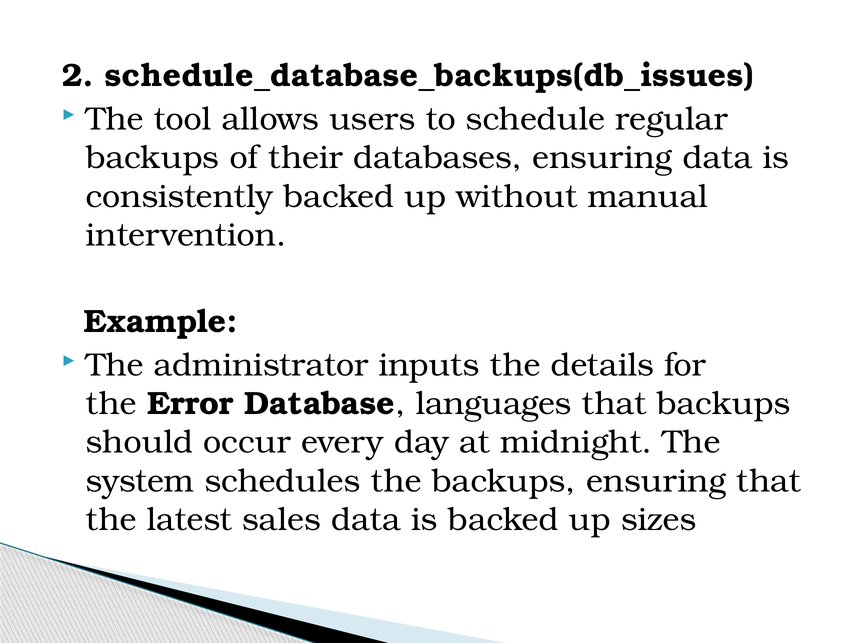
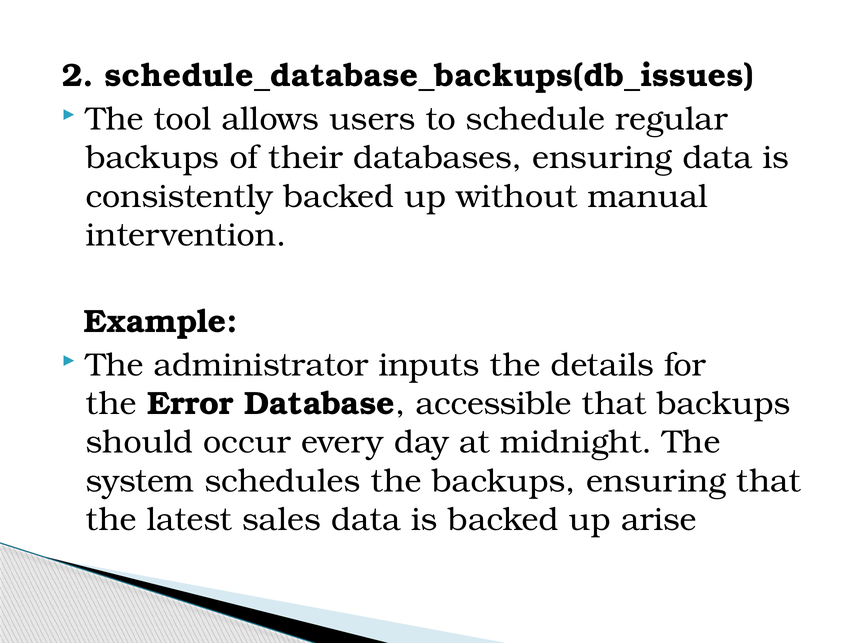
languages: languages -> accessible (494, 404)
sizes: sizes -> arise (659, 520)
